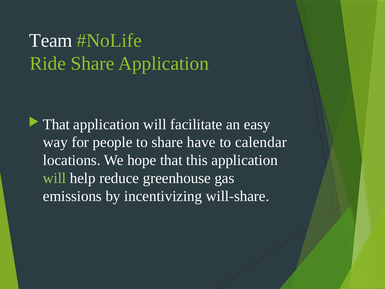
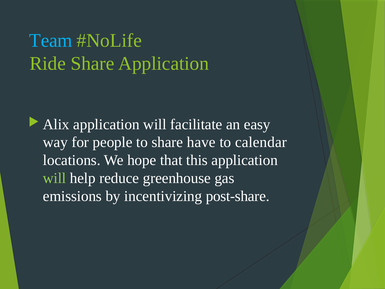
Team colour: white -> light blue (51, 40)
That: That -> Alix (56, 124)
will-share: will-share -> post-share (238, 196)
